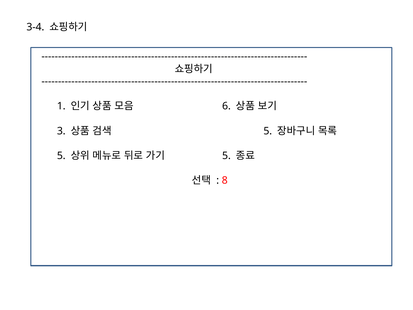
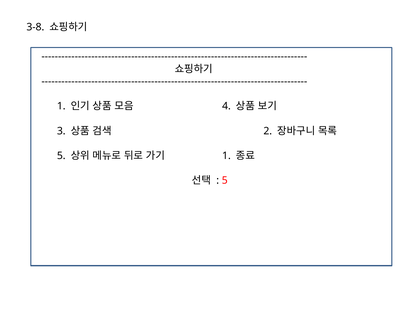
3-4: 3-4 -> 3-8 (35, 27)
6: 6 -> 4 (226, 106)
5: 5 -> 2 (268, 131)
5: 5 -> 1 (226, 156)
8: 8 -> 5 (225, 180)
